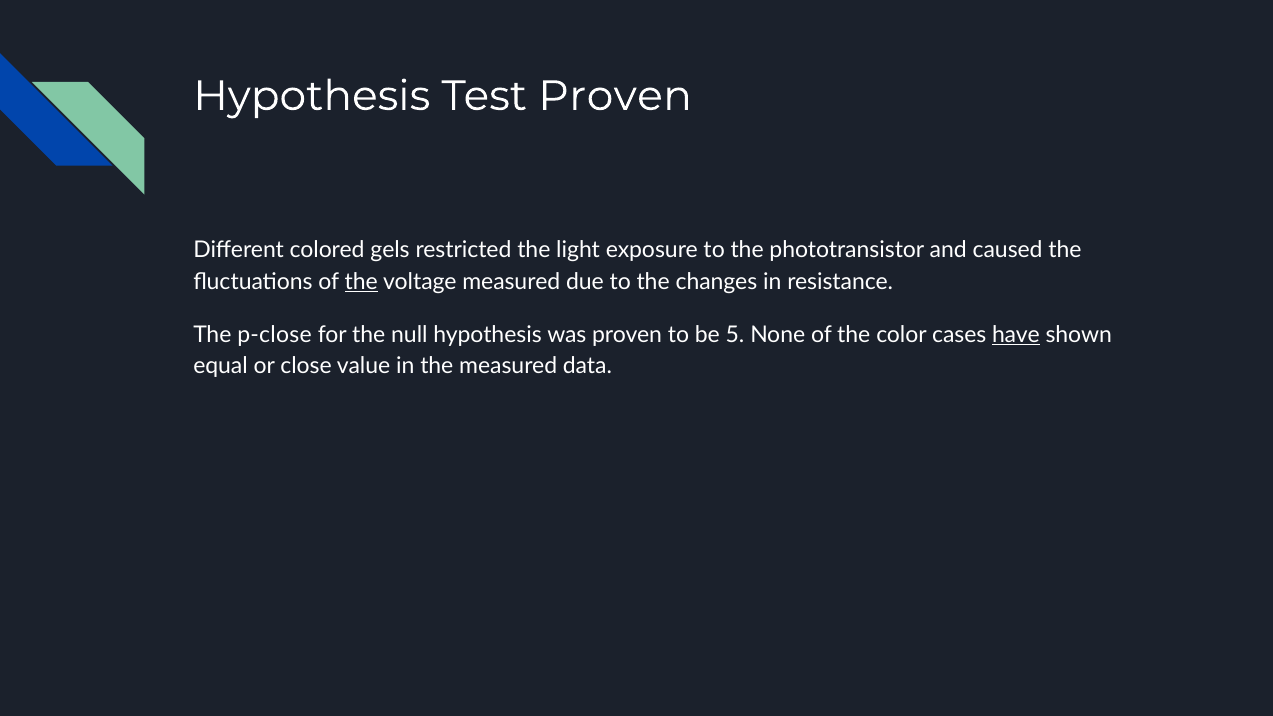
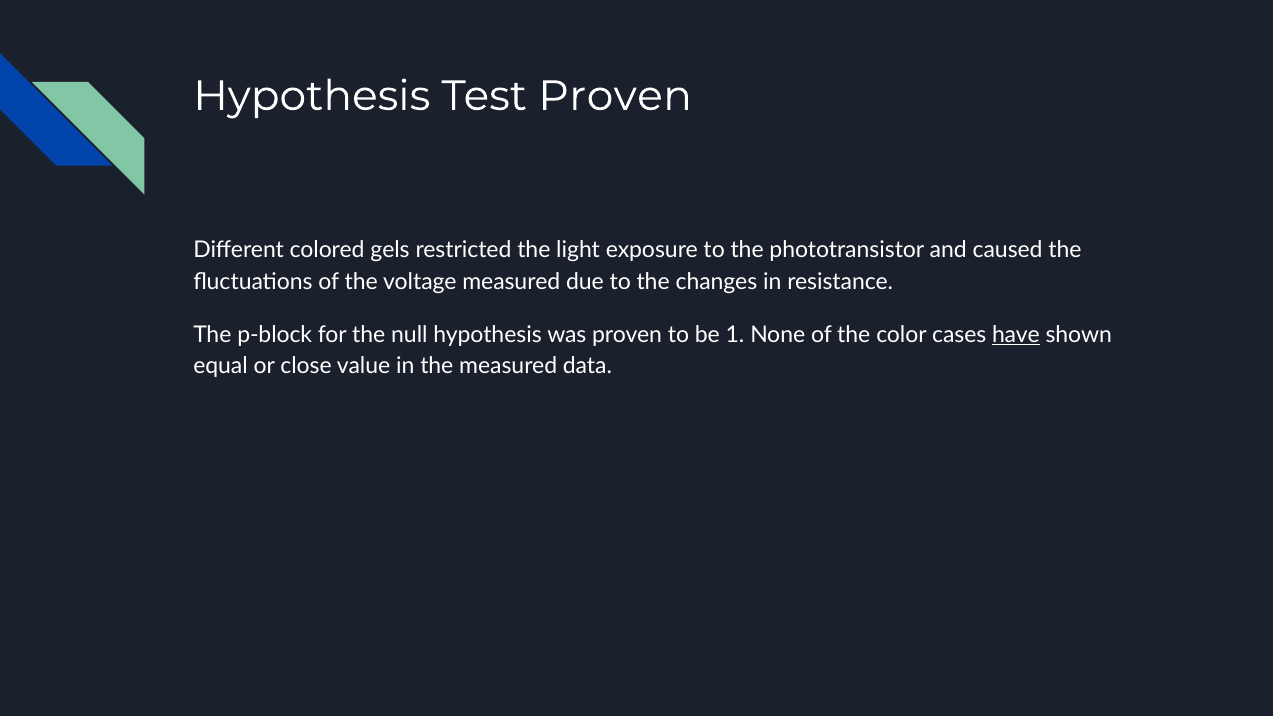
the underline: present -> none (361, 282)
p-close: p-close -> p-block (275, 335)
5: 5 -> 1 (735, 335)
